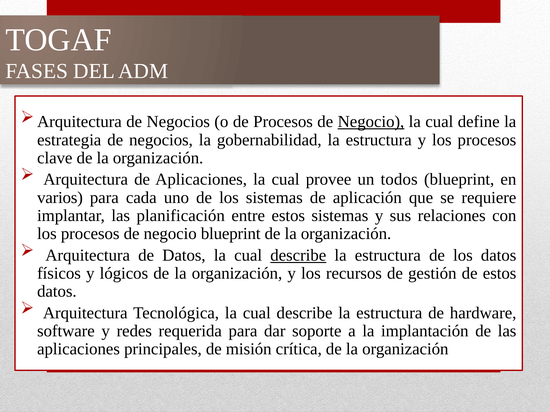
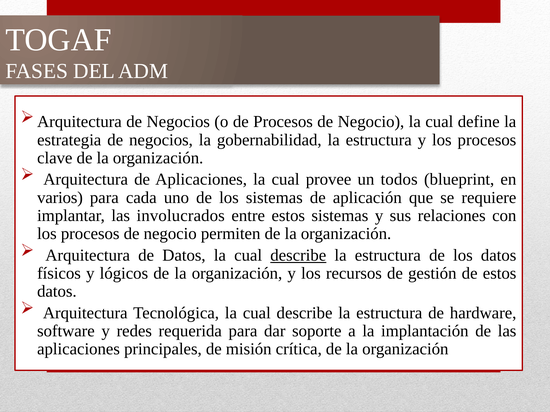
Negocio underline: present -> none (371, 122)
planificación: planificación -> involucrados (181, 216)
negocio blueprint: blueprint -> permiten (231, 234)
